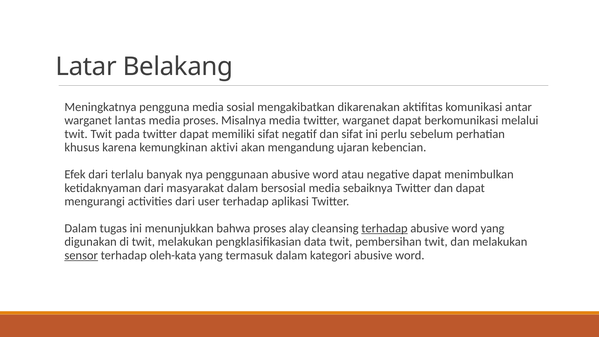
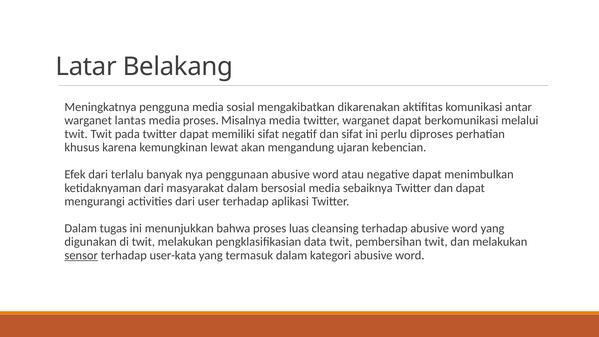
sebelum: sebelum -> diproses (432, 134)
aktivi: aktivi -> lewat (224, 147)
alay: alay -> luas (299, 228)
terhadap underline: present -> none (384, 228)
oleh-kata: oleh-kata -> user-kata (173, 255)
